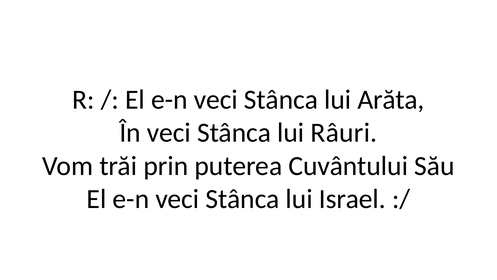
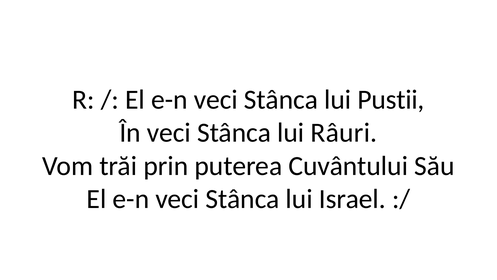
Arăta: Arăta -> Pustii (391, 99)
